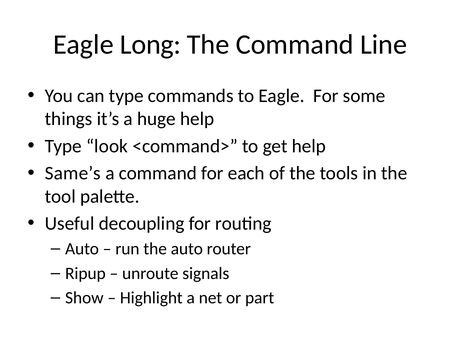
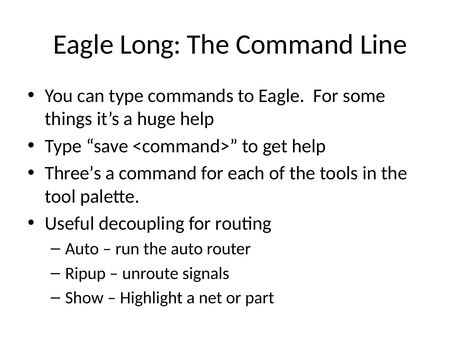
look: look -> save (107, 146)
Same’s: Same’s -> Three’s (73, 173)
